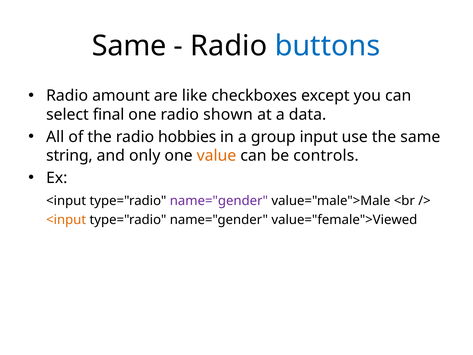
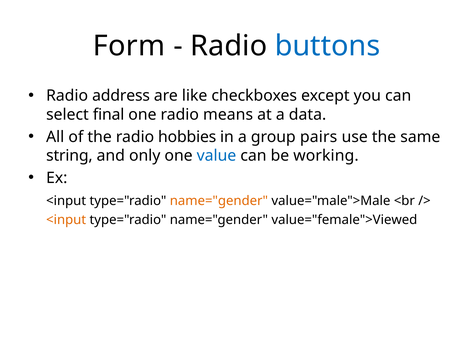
Same: Same -> Form (129, 46)
amount: amount -> address (121, 96)
shown: shown -> means (228, 115)
input: input -> pairs (319, 137)
value colour: orange -> blue (216, 156)
controls: controls -> working (326, 156)
name="gender colour: purple -> orange (219, 201)
